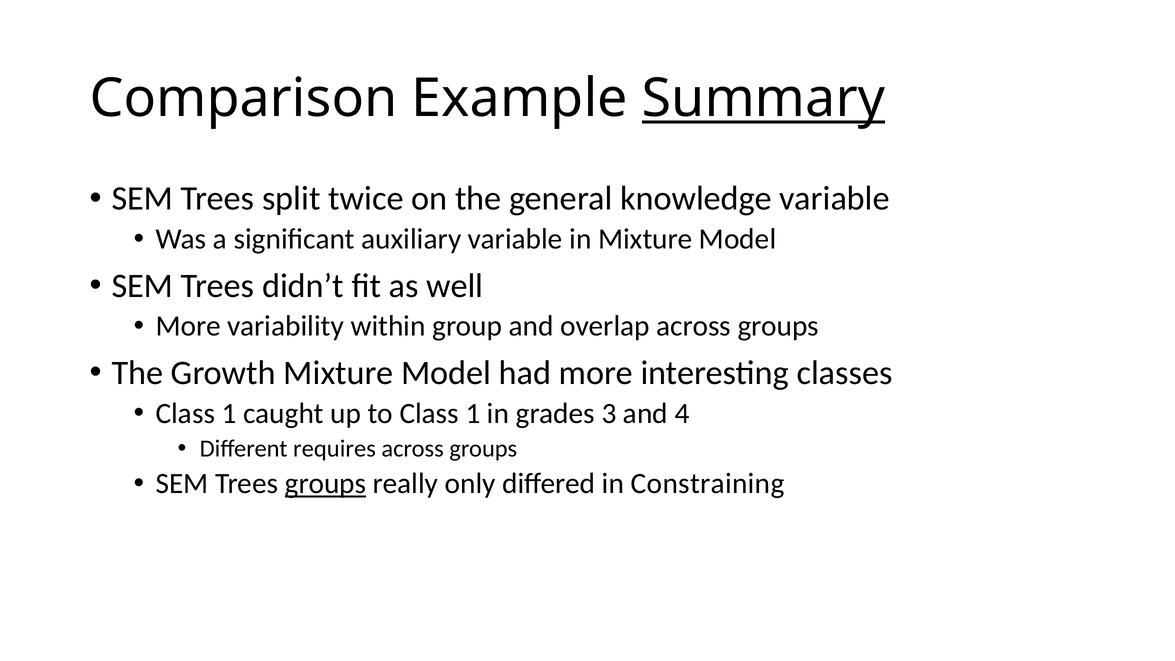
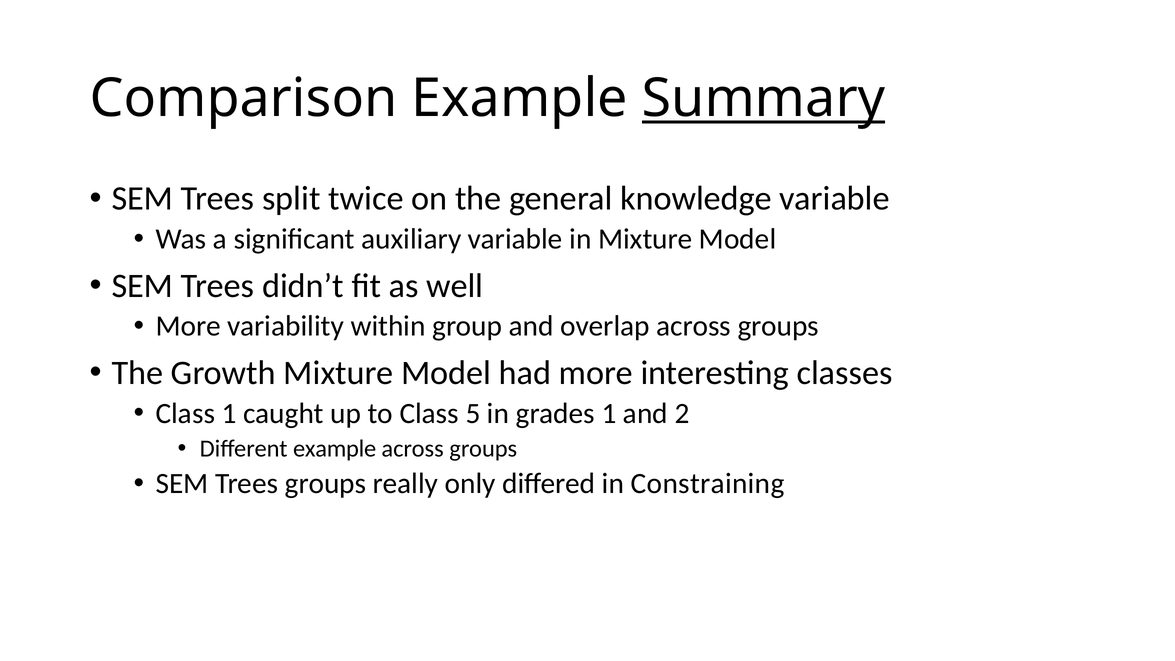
to Class 1: 1 -> 5 (473, 413)
grades 3: 3 -> 1 (609, 413)
4: 4 -> 2 (682, 413)
Different requires: requires -> example (335, 449)
groups underline: present -> none (326, 484)
